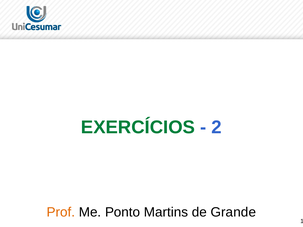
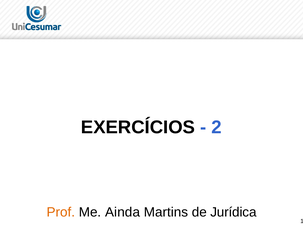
EXERCÍCIOS colour: green -> black (138, 127)
Ponto: Ponto -> Ainda (123, 212)
Grande: Grande -> Jurídica (233, 212)
